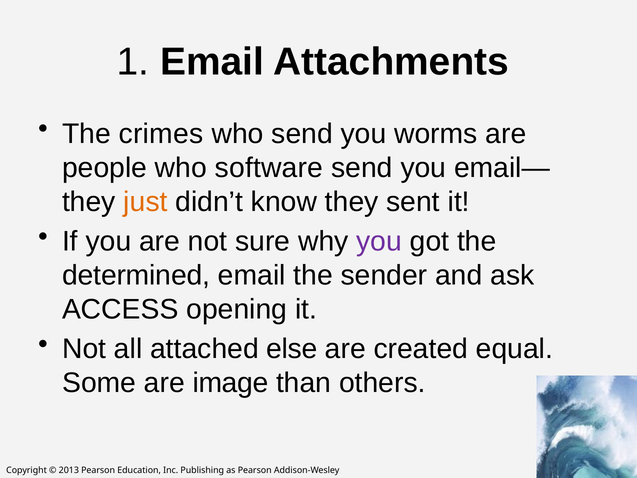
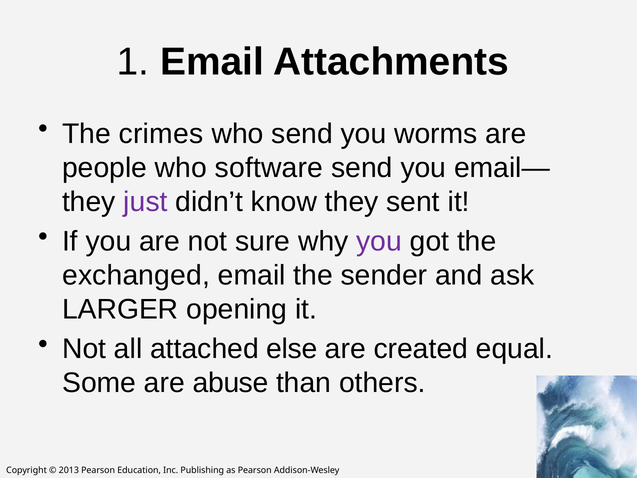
just colour: orange -> purple (145, 202)
determined: determined -> exchanged (136, 275)
ACCESS: ACCESS -> LARGER (120, 309)
image: image -> abuse (231, 383)
